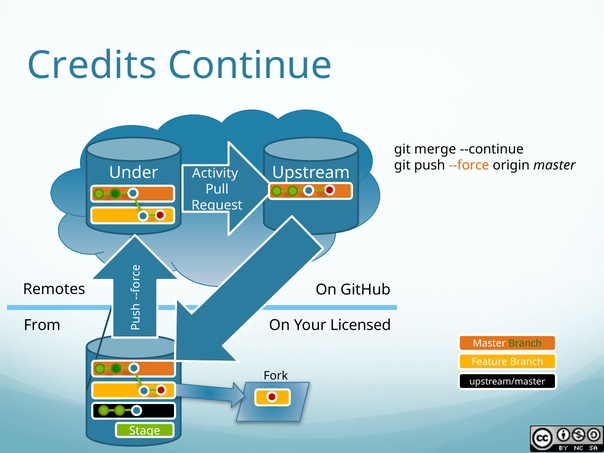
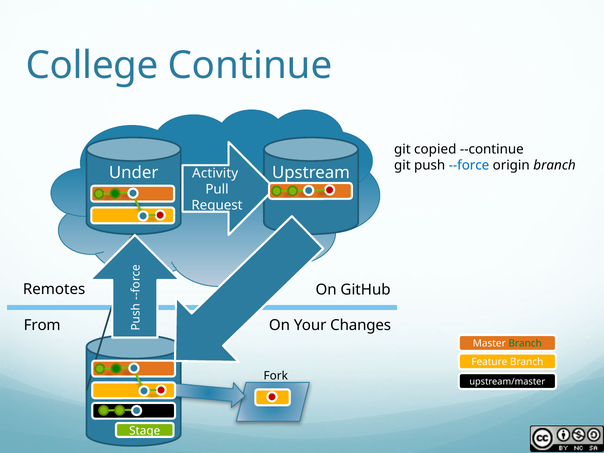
Credits: Credits -> College (92, 66)
merge: merge -> copied (435, 149)
--force colour: orange -> blue (469, 166)
origin master: master -> branch (555, 166)
Licensed: Licensed -> Changes (361, 325)
